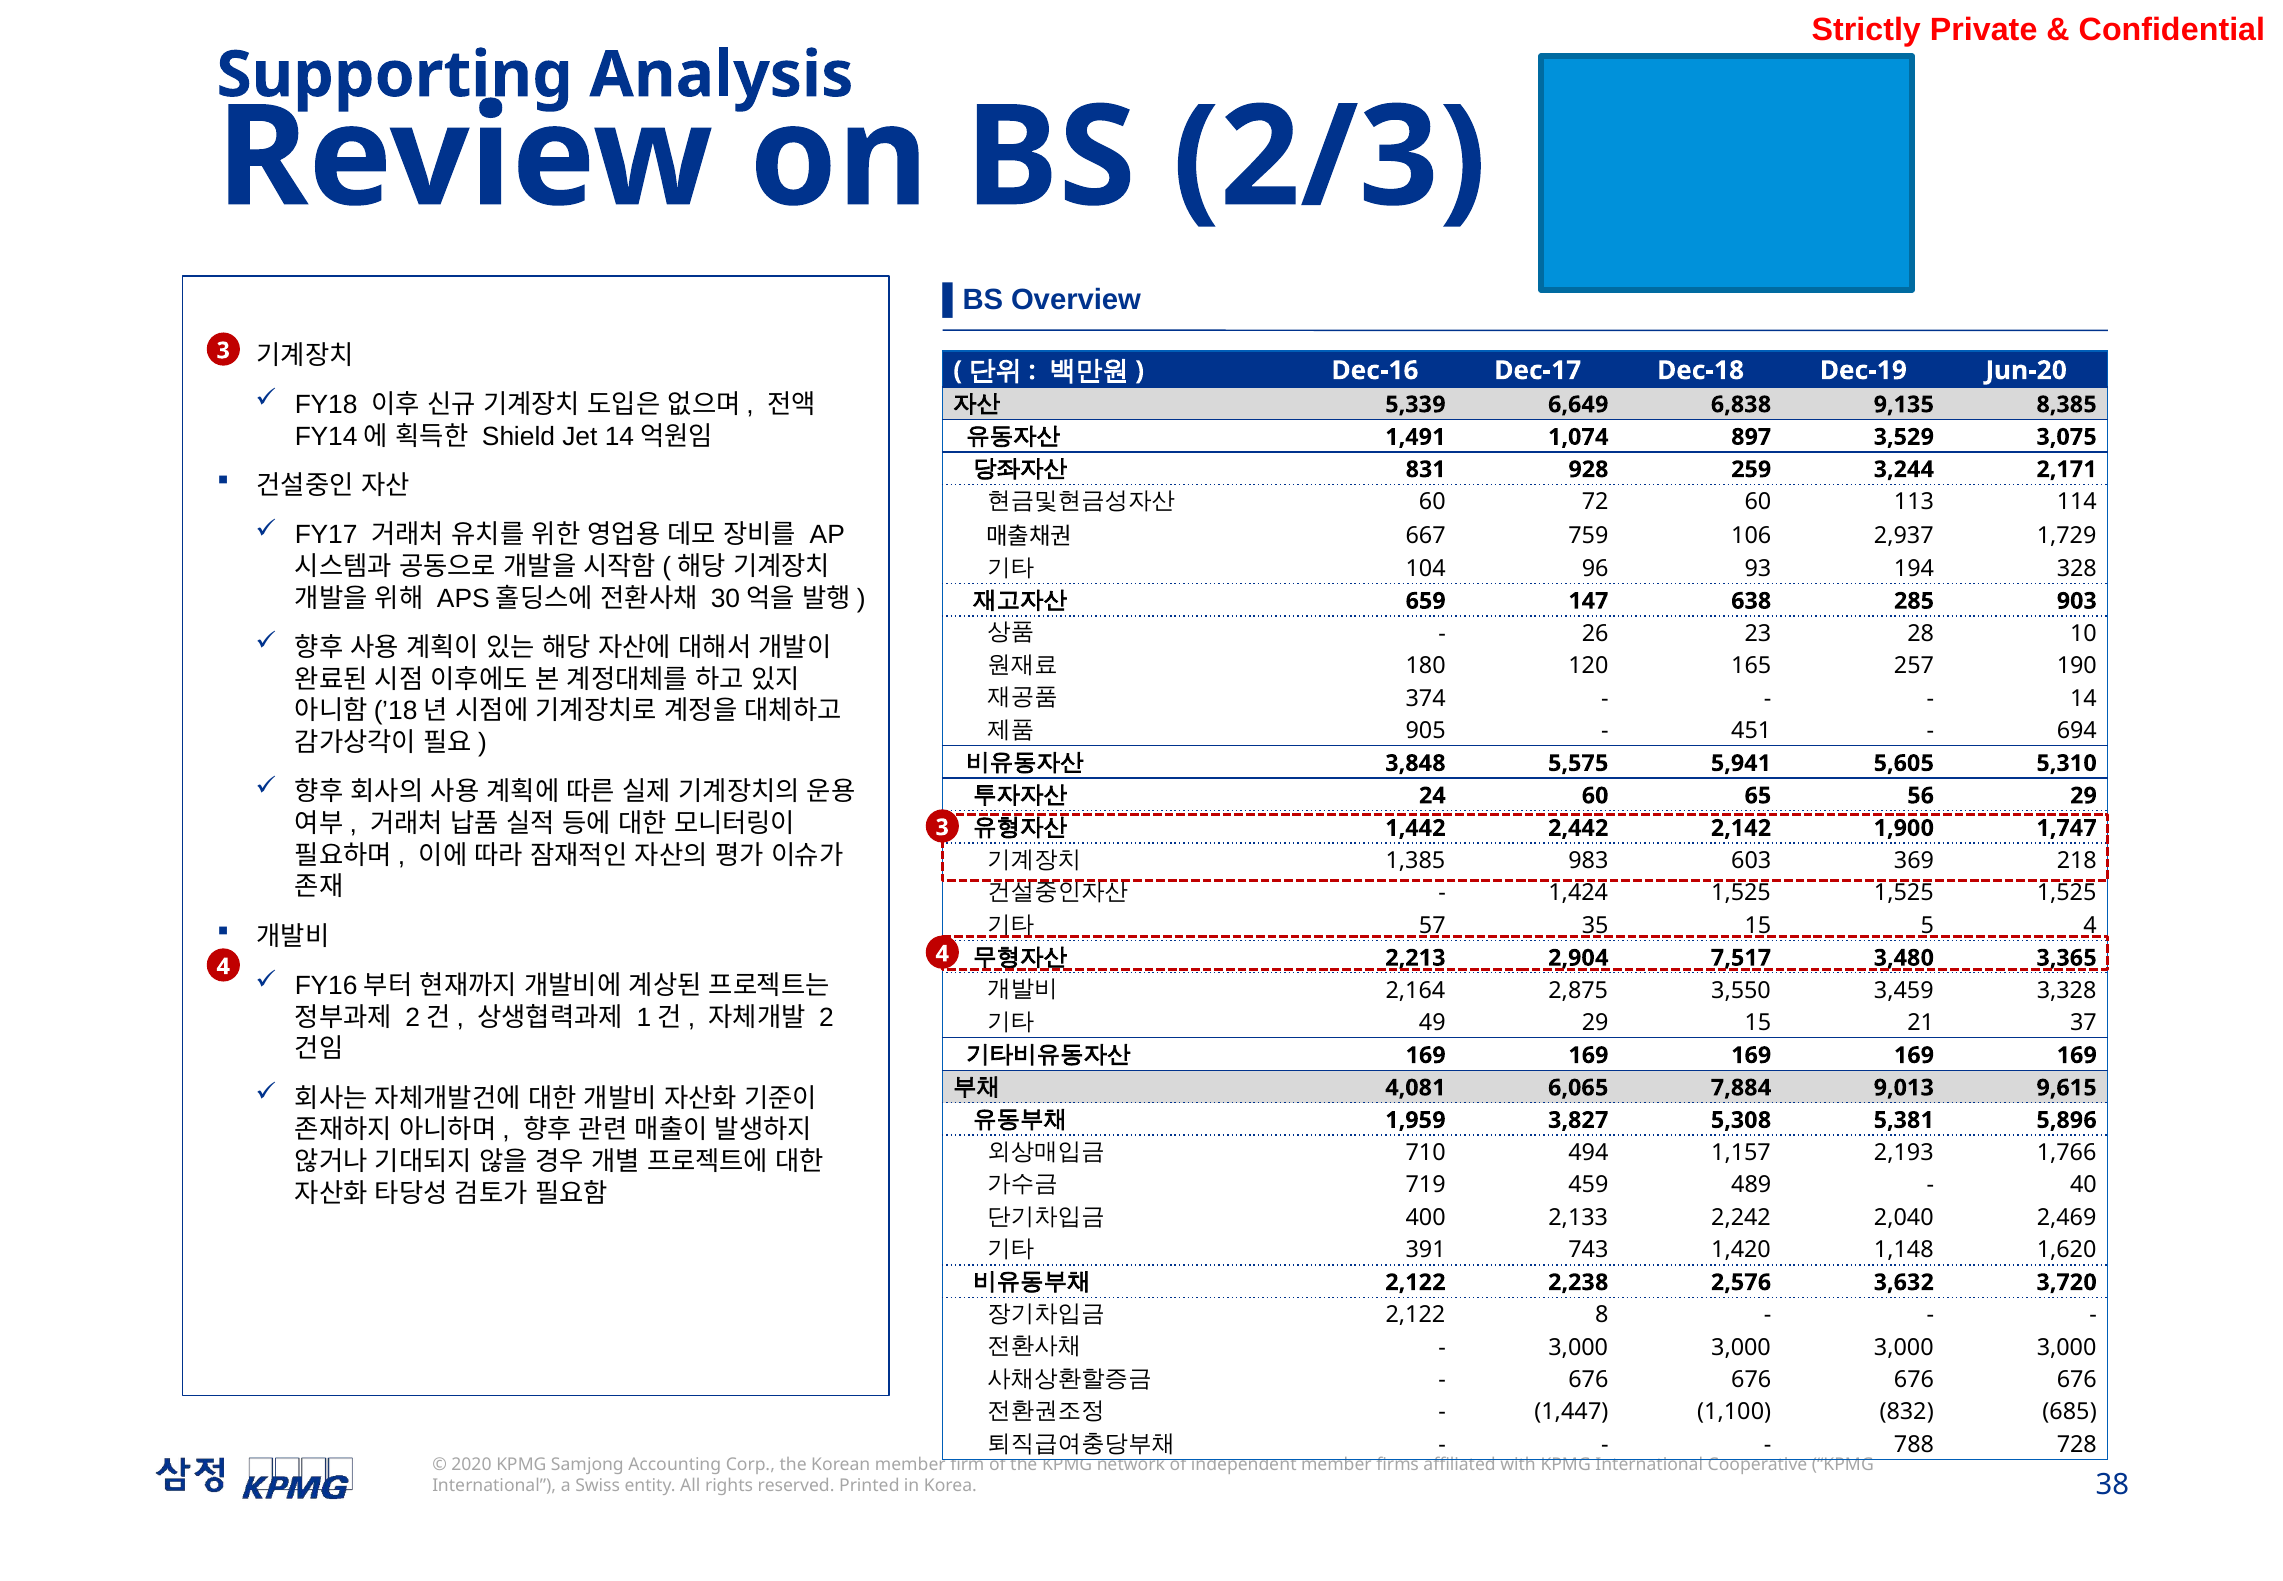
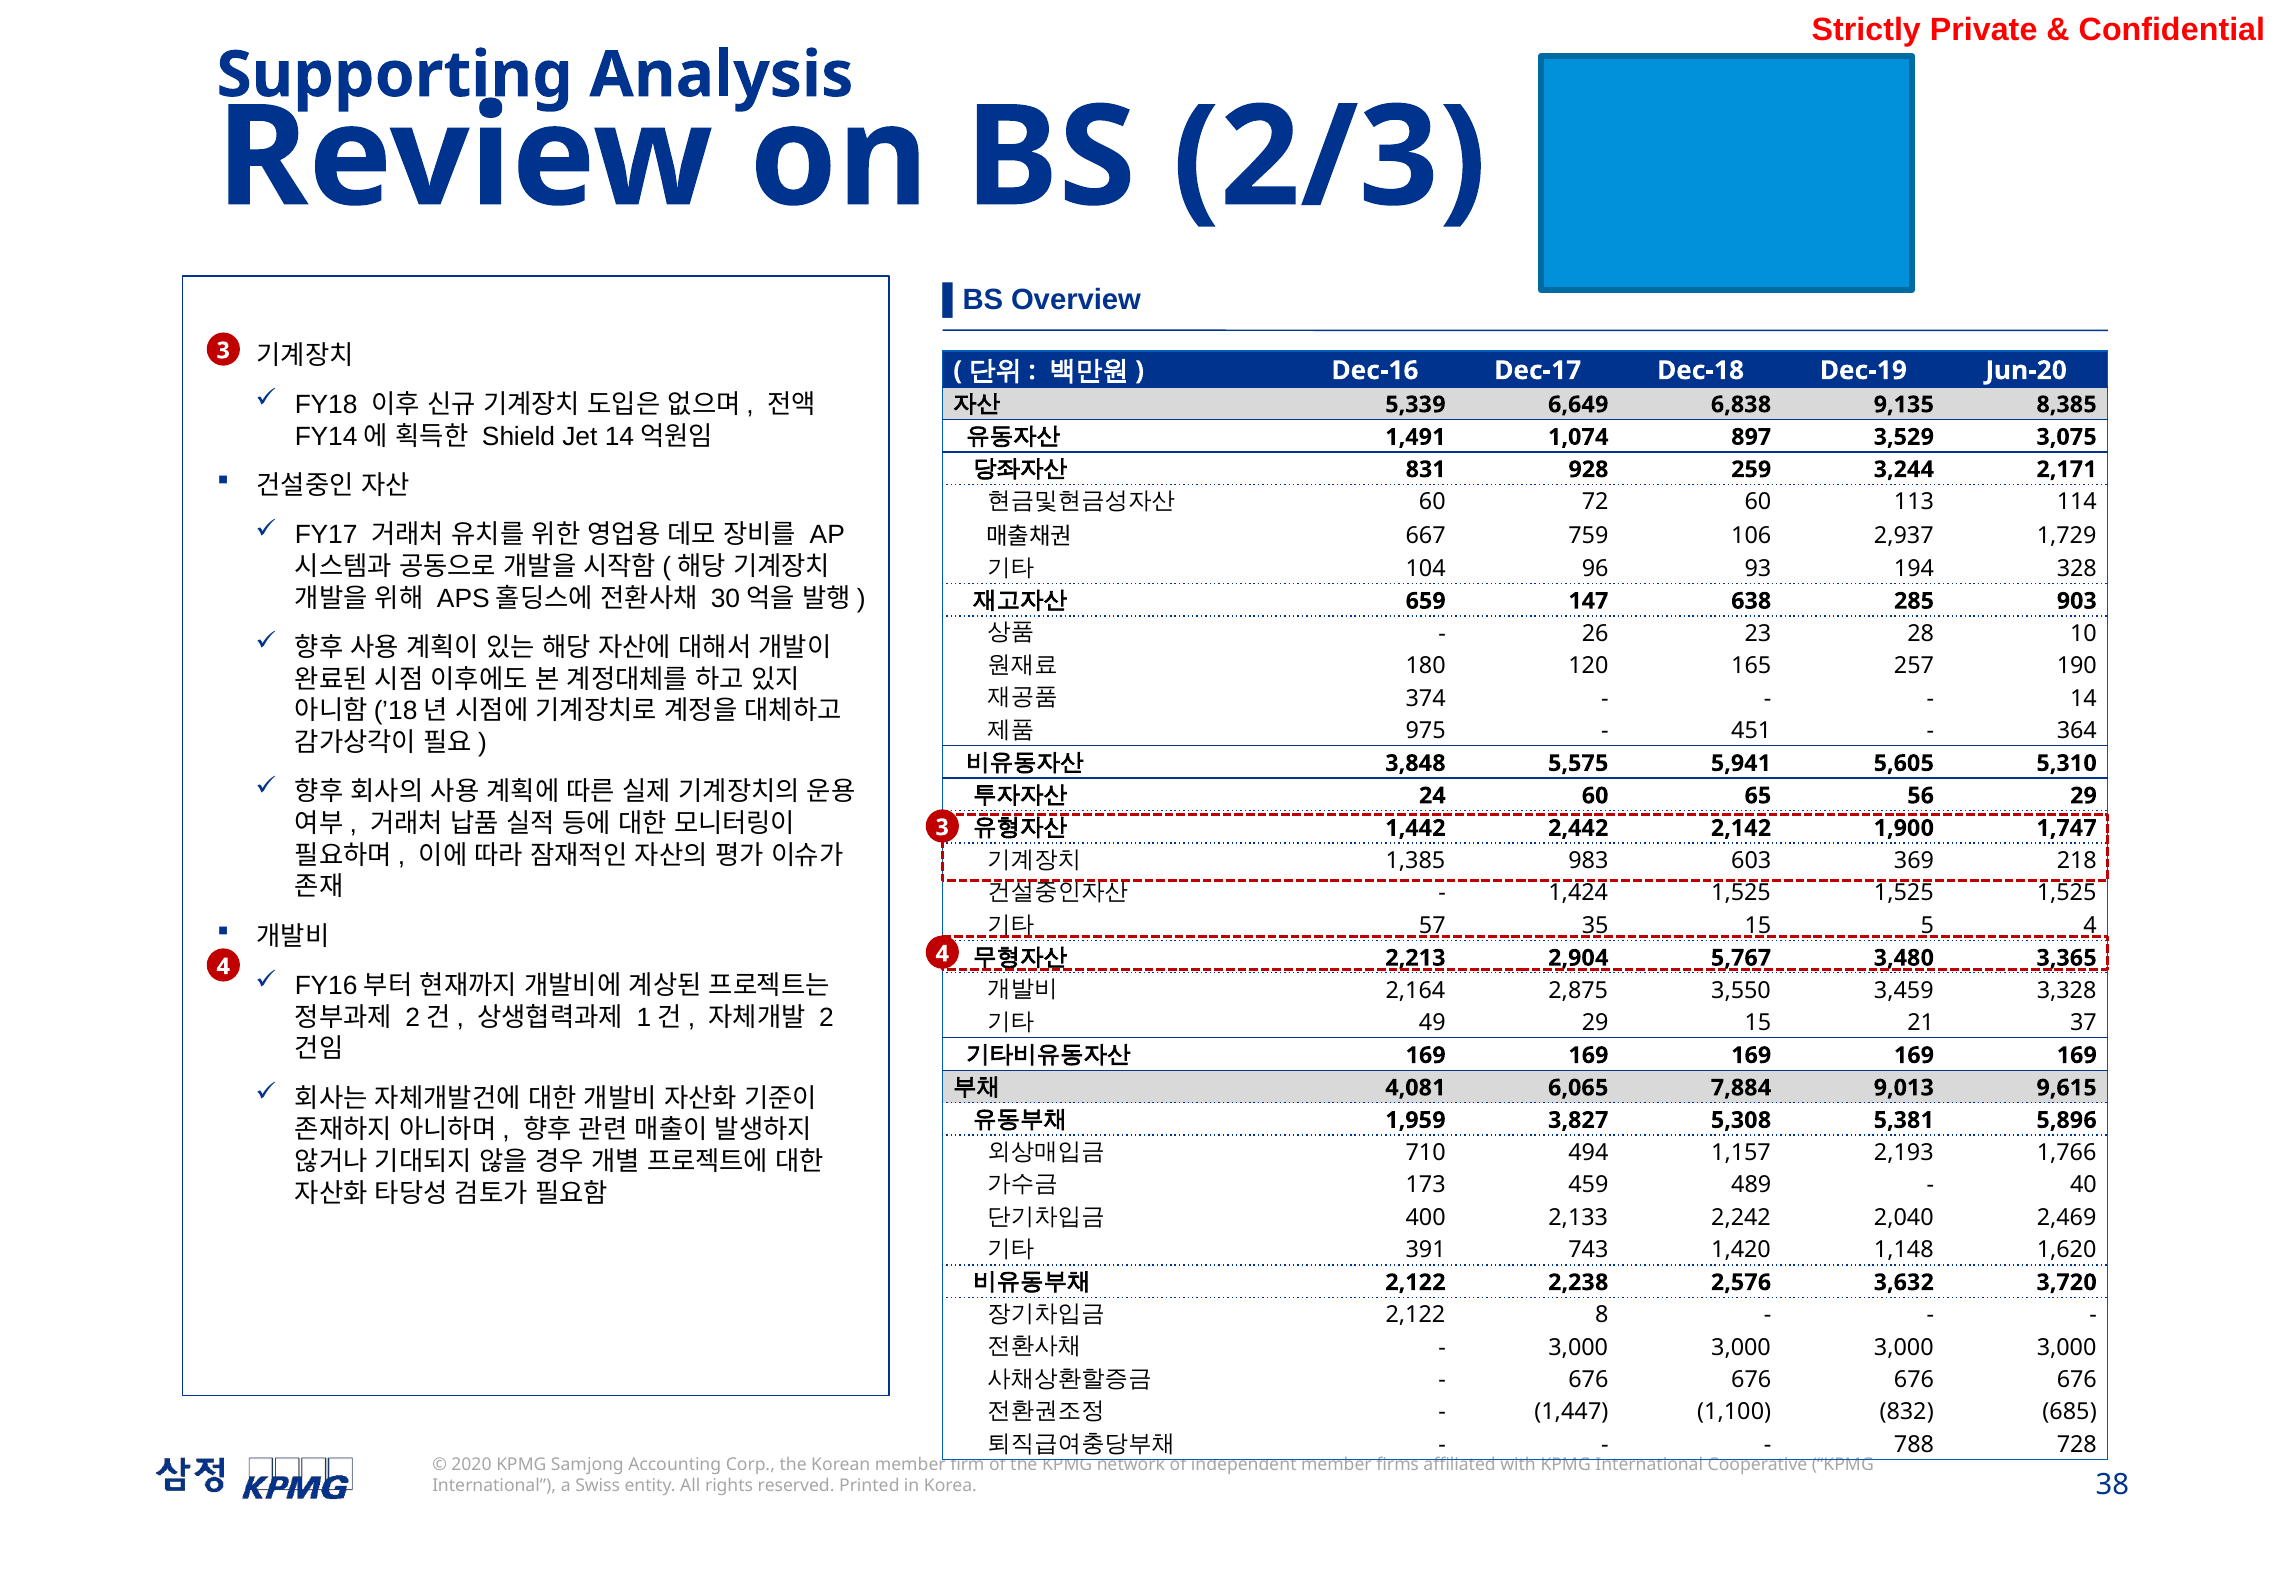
905: 905 -> 975 (1426, 731)
694: 694 -> 364 (2077, 731)
7,517: 7,517 -> 5,767 (1741, 958)
719: 719 -> 173 (1426, 1185)
